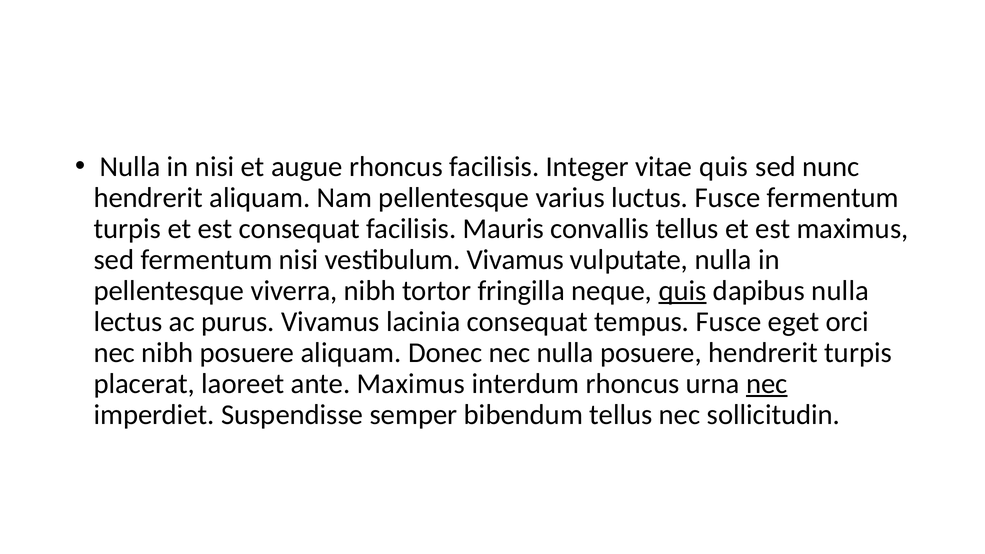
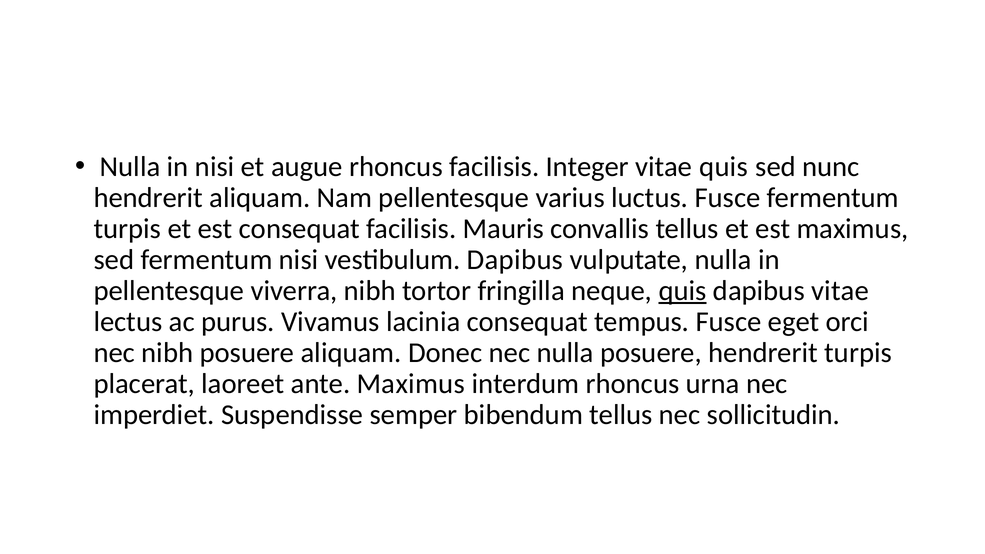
vestibulum Vivamus: Vivamus -> Dapibus (515, 260)
dapibus nulla: nulla -> vitae (840, 291)
nec underline: present -> none (767, 384)
